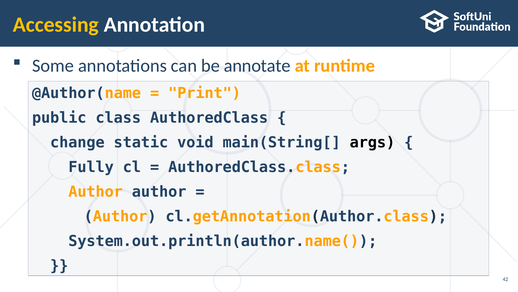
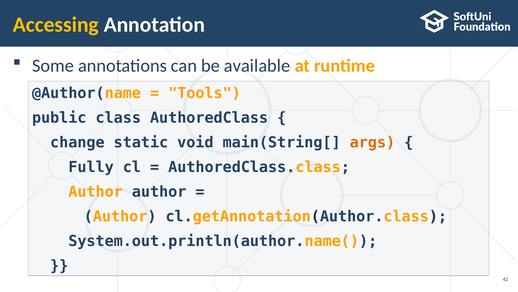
annotate: annotate -> available (257, 66)
Print: Print -> Tools (205, 93)
args colour: black -> orange (372, 142)
